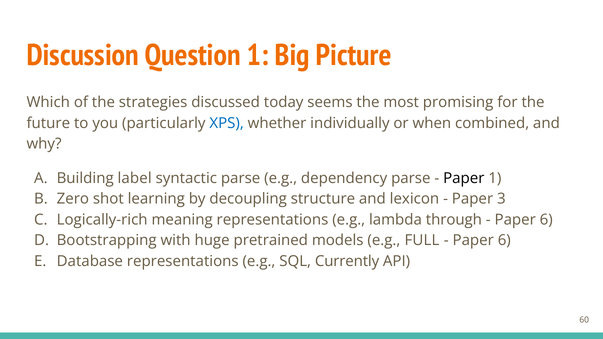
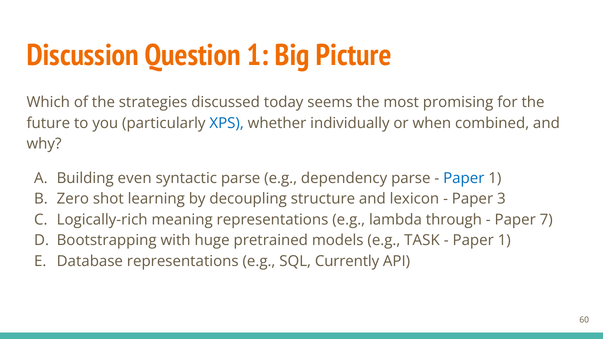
label: label -> even (135, 178)
Paper colour: black -> blue (464, 178)
6: 6 -> 7 (546, 220)
FULL: FULL -> TASK (422, 241)
6: 6 -> 1 (504, 241)
